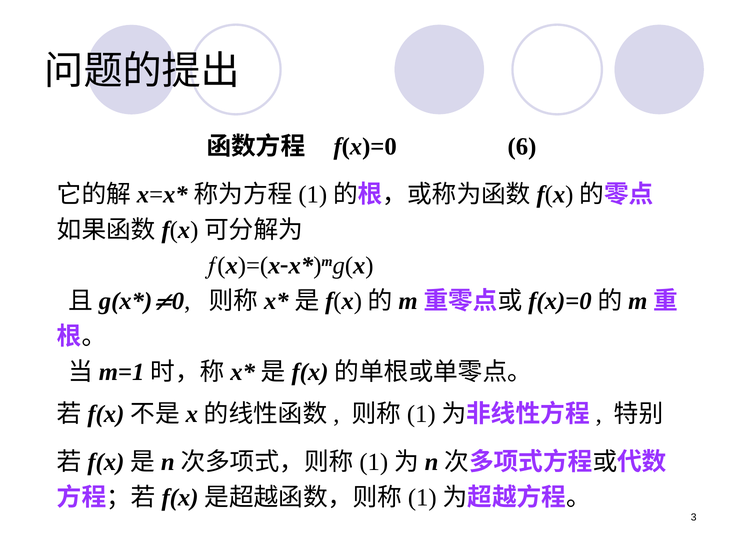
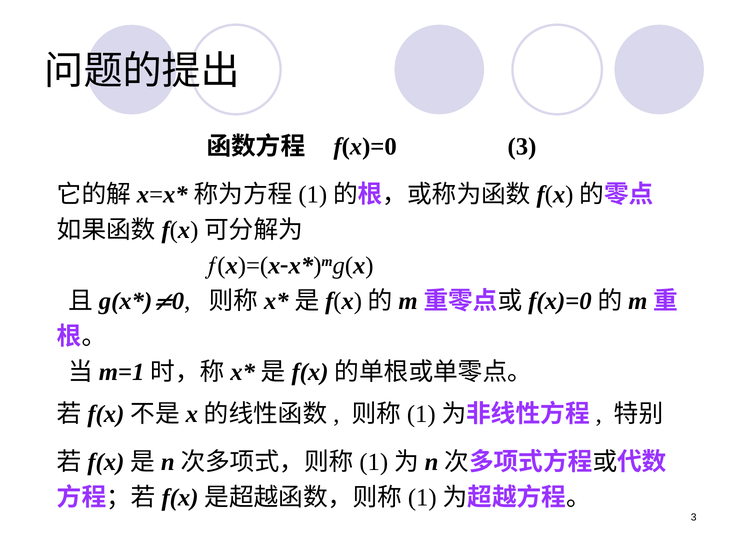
f(x)=0 6: 6 -> 3 (522, 146)
